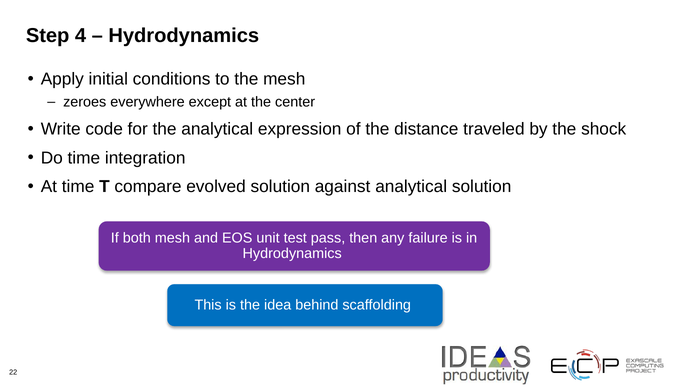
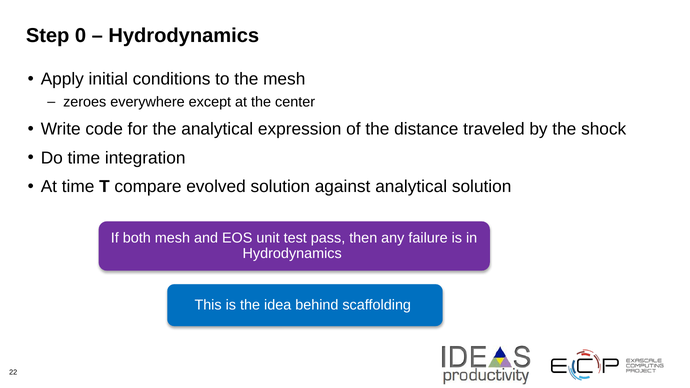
4: 4 -> 0 (81, 36)
